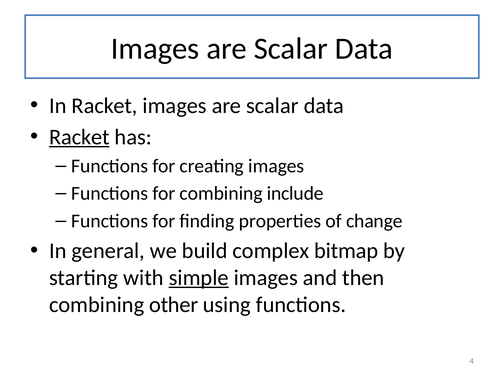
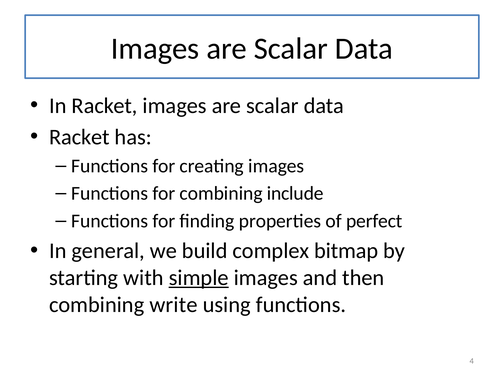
Racket underline: present -> none (79, 137)
change: change -> perfect (374, 221)
other: other -> write (173, 305)
